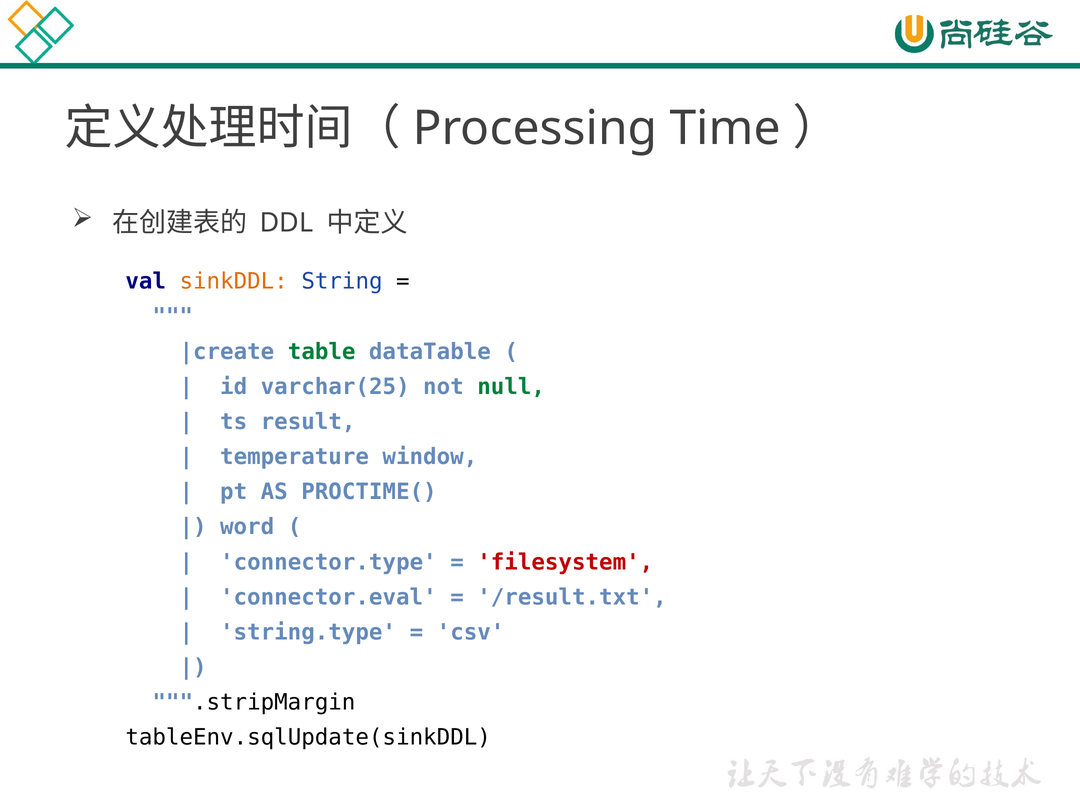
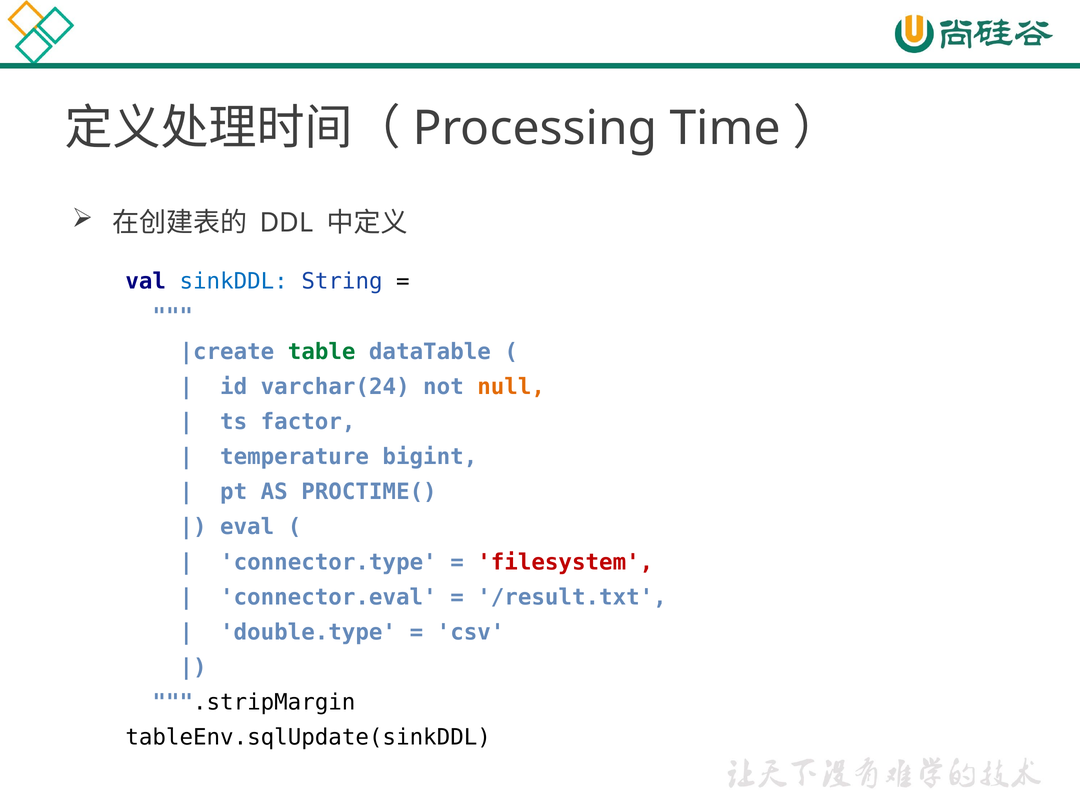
sinkDDL colour: orange -> blue (234, 281)
varchar(25: varchar(25 -> varchar(24 (335, 387)
null colour: green -> orange (511, 387)
result: result -> factor (308, 422)
window: window -> bigint (430, 457)
word: word -> eval (247, 527)
string.type: string.type -> double.type (308, 632)
